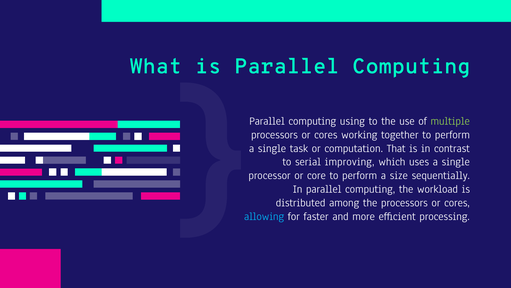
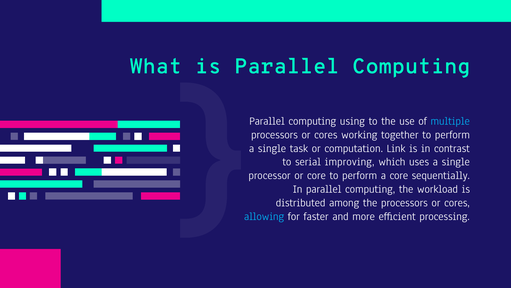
multiple colour: light green -> light blue (450, 121)
That: That -> Link (396, 148)
a size: size -> core (399, 175)
